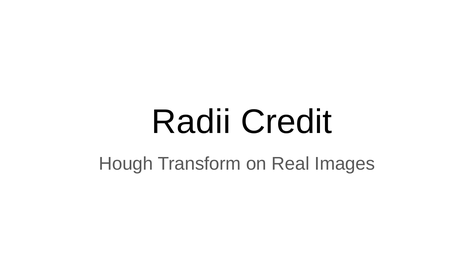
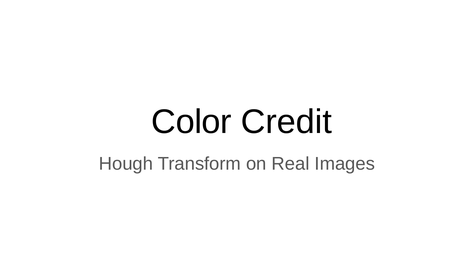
Radii: Radii -> Color (192, 122)
